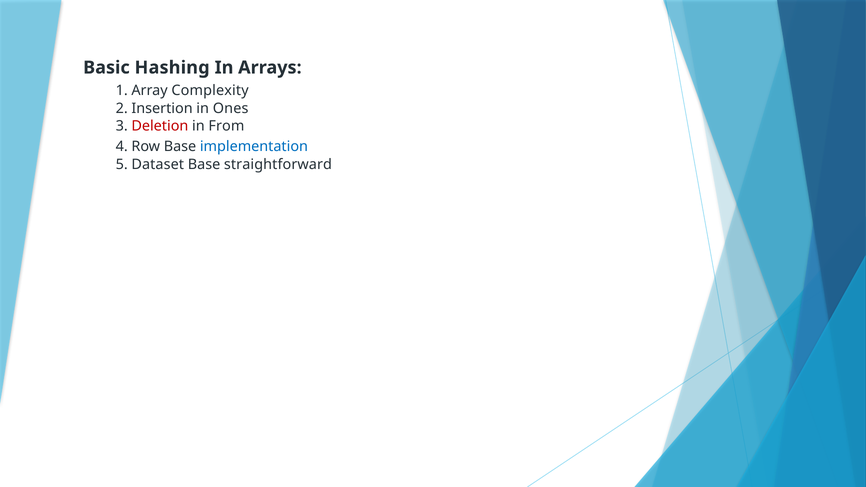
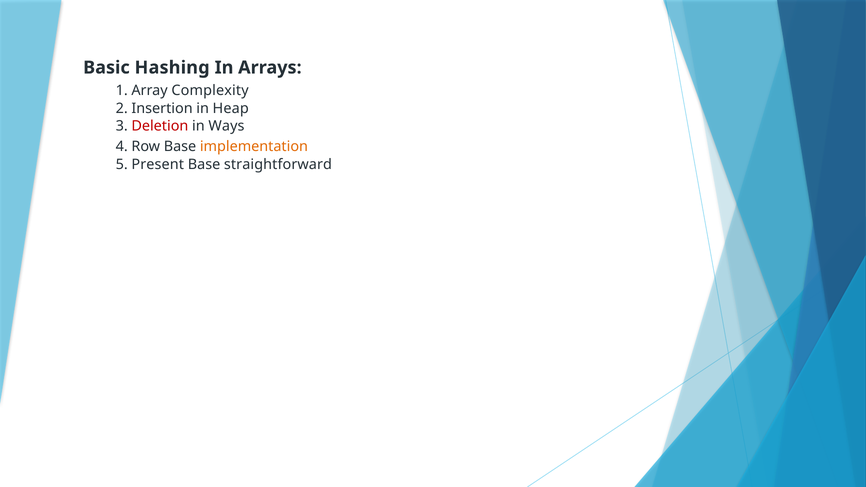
Ones: Ones -> Heap (231, 108)
From: From -> Ways (226, 126)
implementation colour: blue -> orange (254, 147)
Dataset: Dataset -> Present (158, 165)
